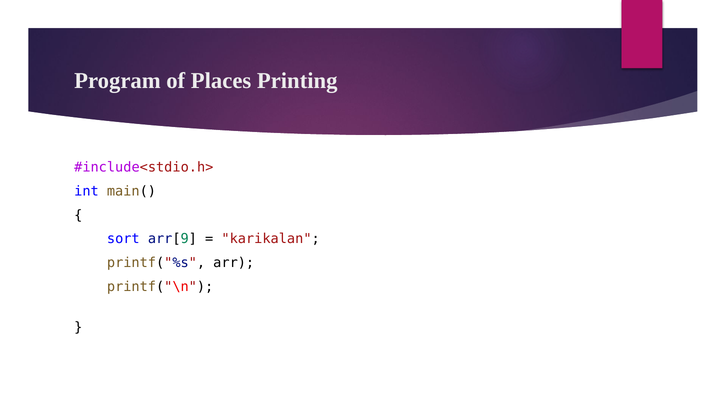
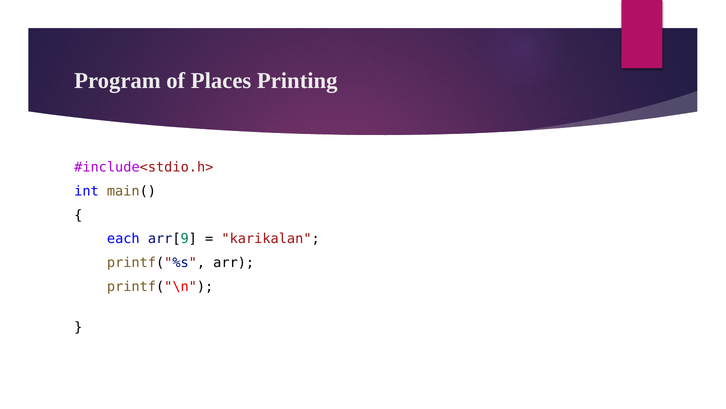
sort: sort -> each (123, 239)
